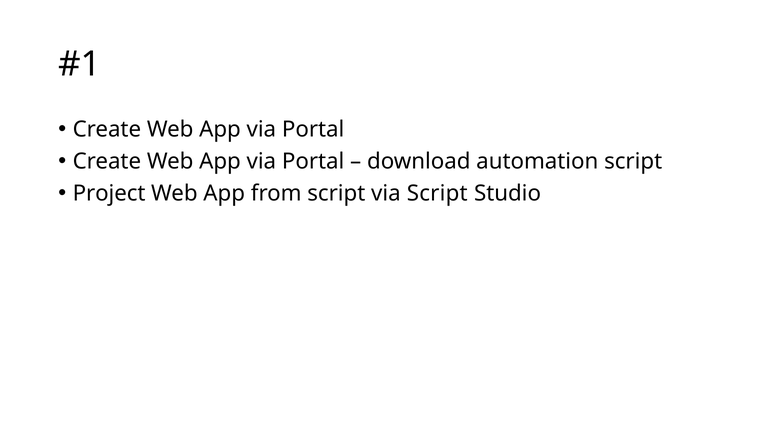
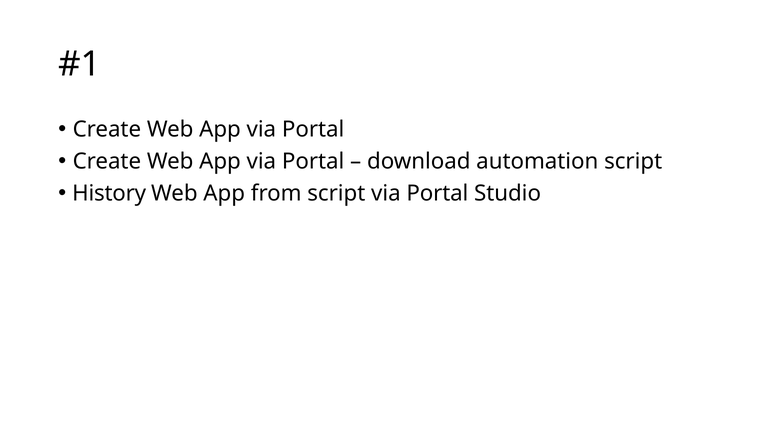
Project: Project -> History (109, 193)
script via Script: Script -> Portal (437, 193)
